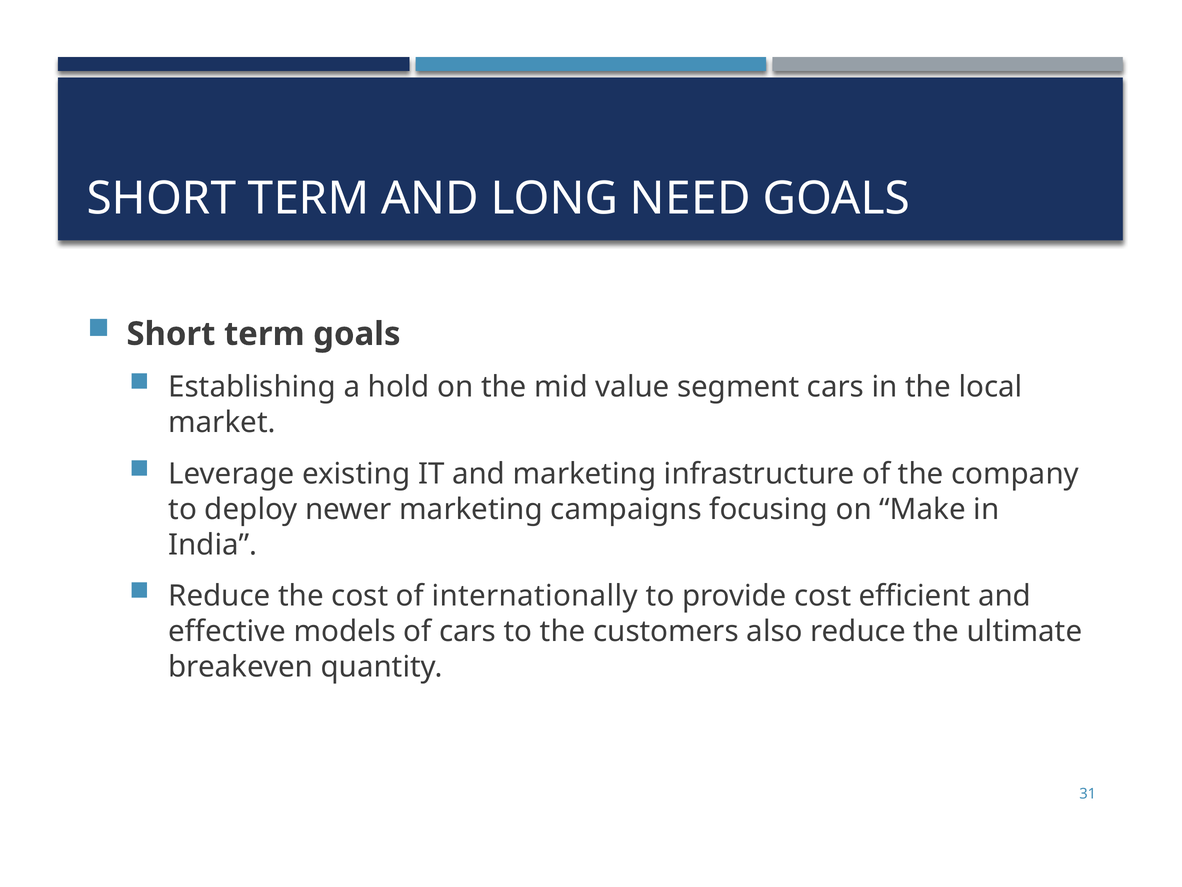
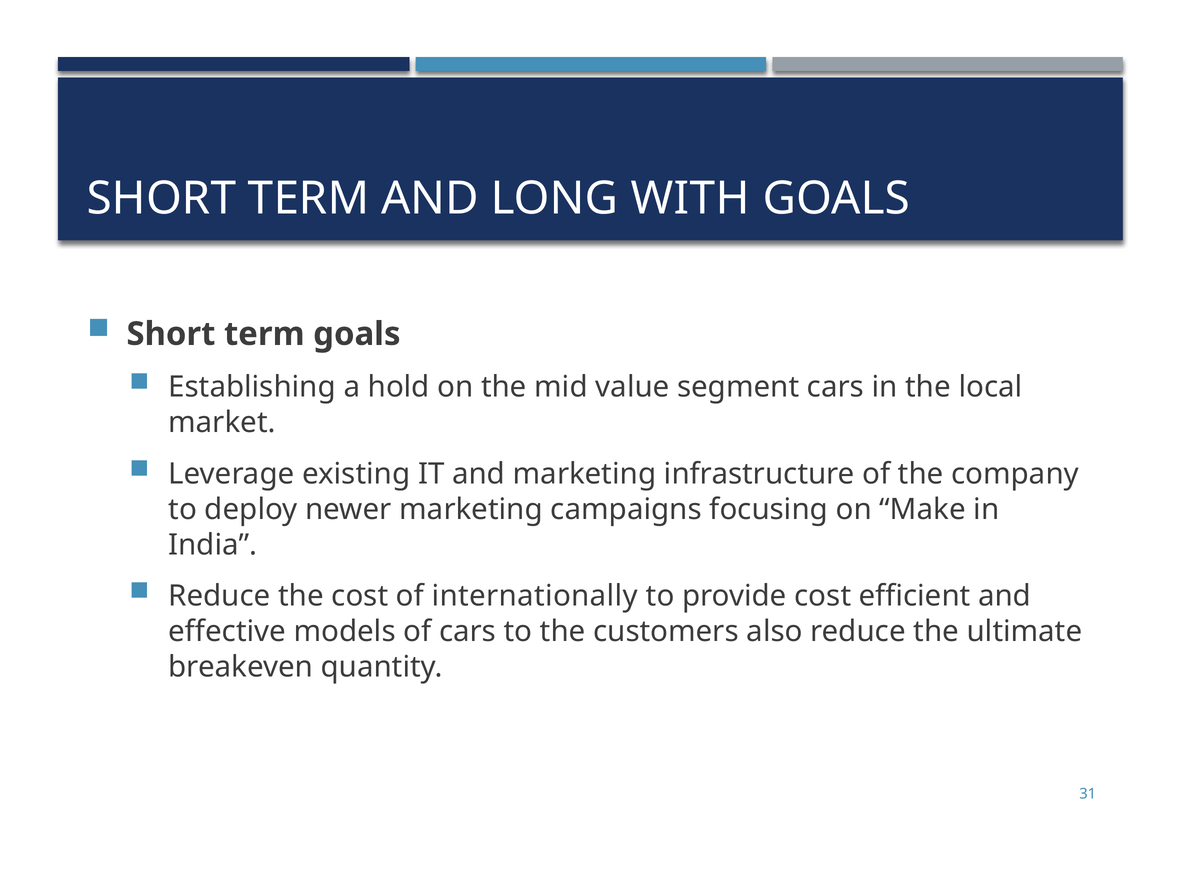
NEED: NEED -> WITH (690, 199)
